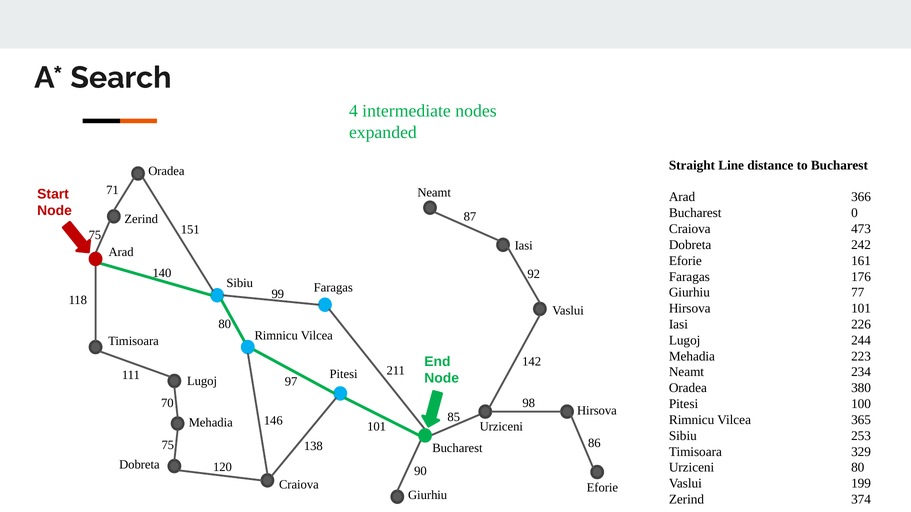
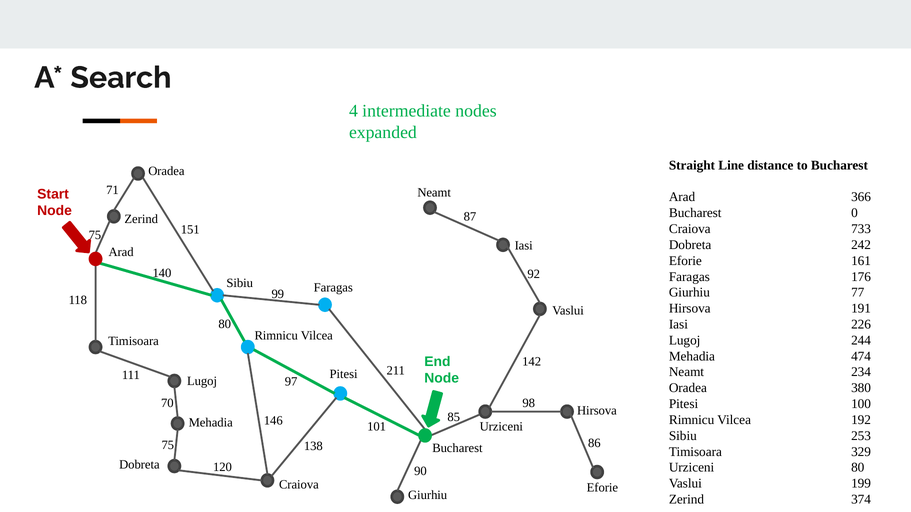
473: 473 -> 733 (861, 229)
Hirsova 101: 101 -> 191 (861, 309)
223: 223 -> 474 (861, 357)
365: 365 -> 192 (861, 420)
